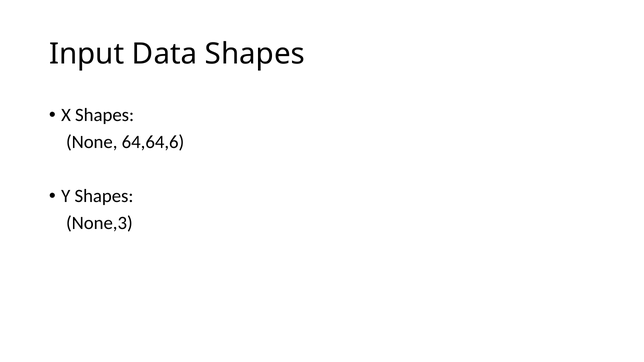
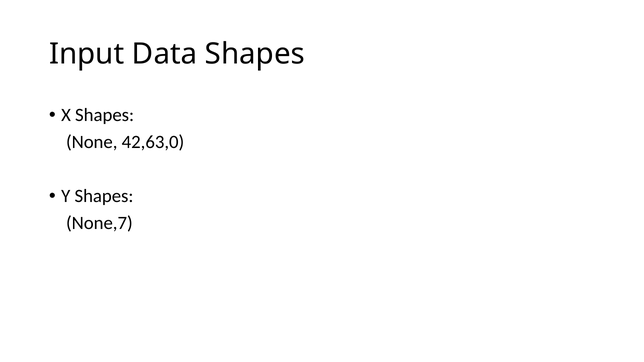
64,64,6: 64,64,6 -> 42,63,0 (153, 142)
None,3: None,3 -> None,7 (99, 223)
